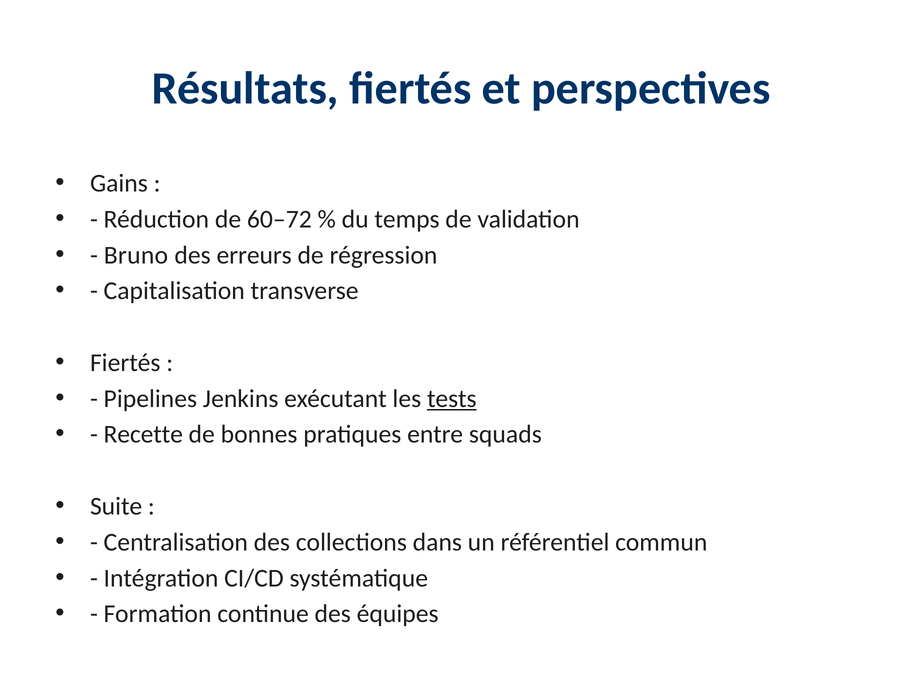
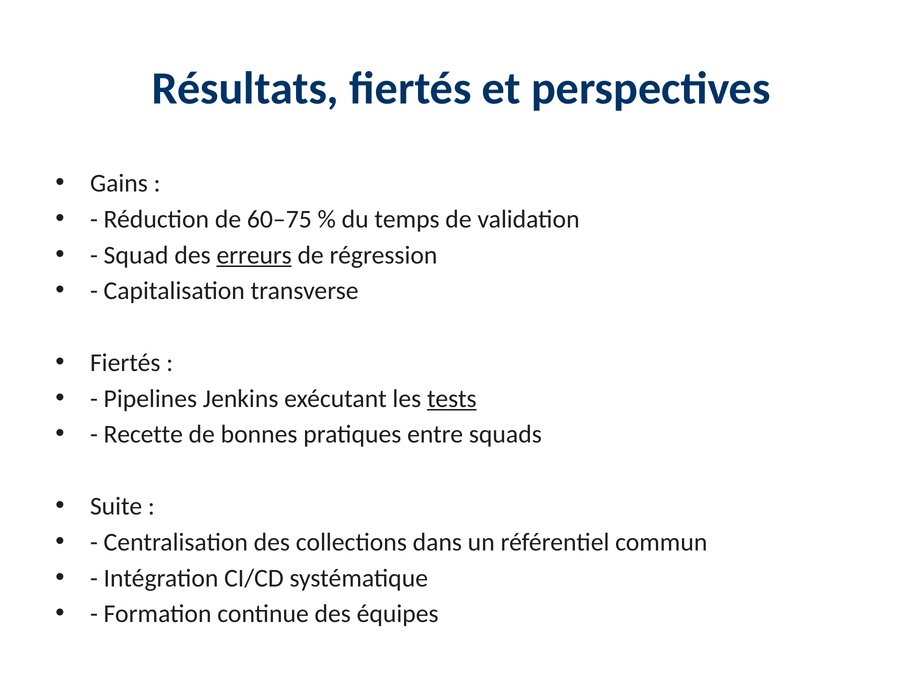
60–72: 60–72 -> 60–75 (279, 219)
Bruno: Bruno -> Squad (136, 255)
erreurs underline: none -> present (254, 255)
